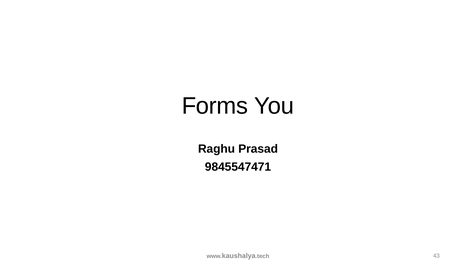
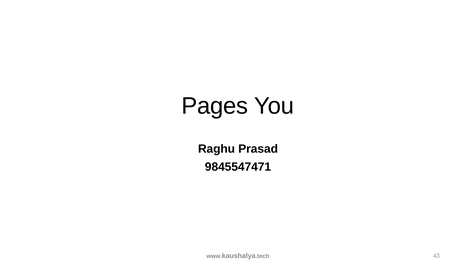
Forms: Forms -> Pages (215, 106)
